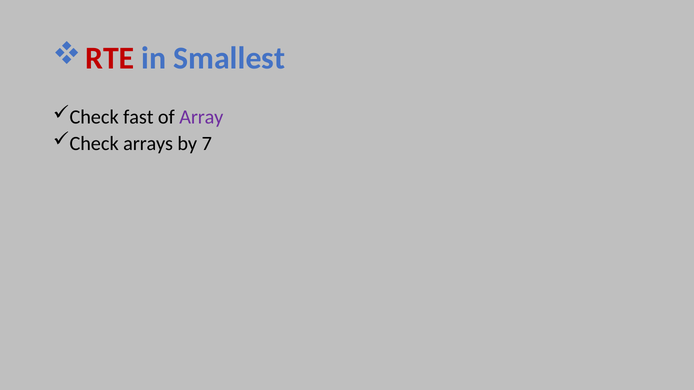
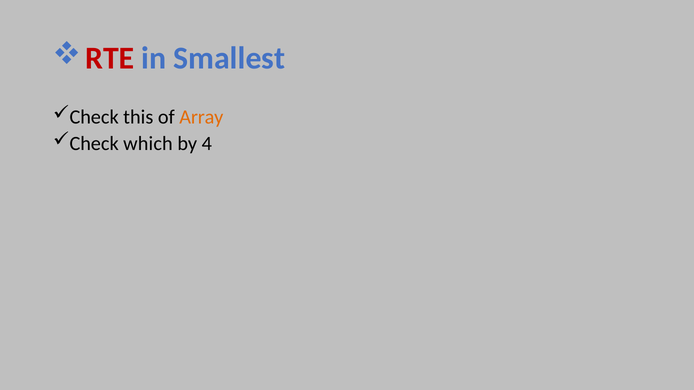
fast: fast -> this (138, 117)
Array colour: purple -> orange (201, 117)
arrays: arrays -> which (148, 144)
7: 7 -> 4 (207, 144)
